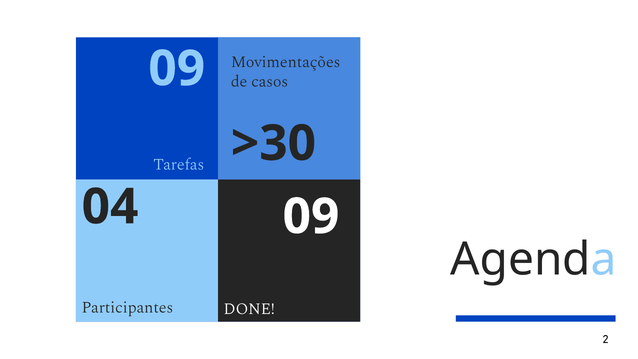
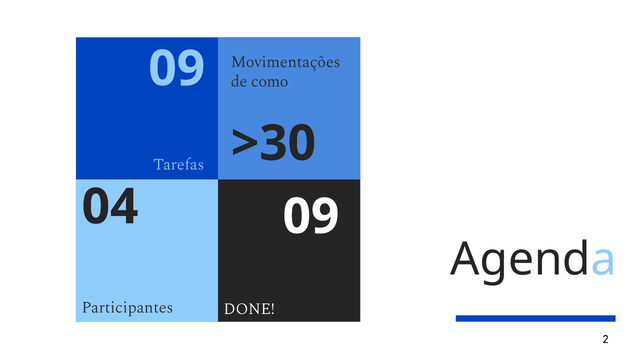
casos: casos -> como (270, 81)
